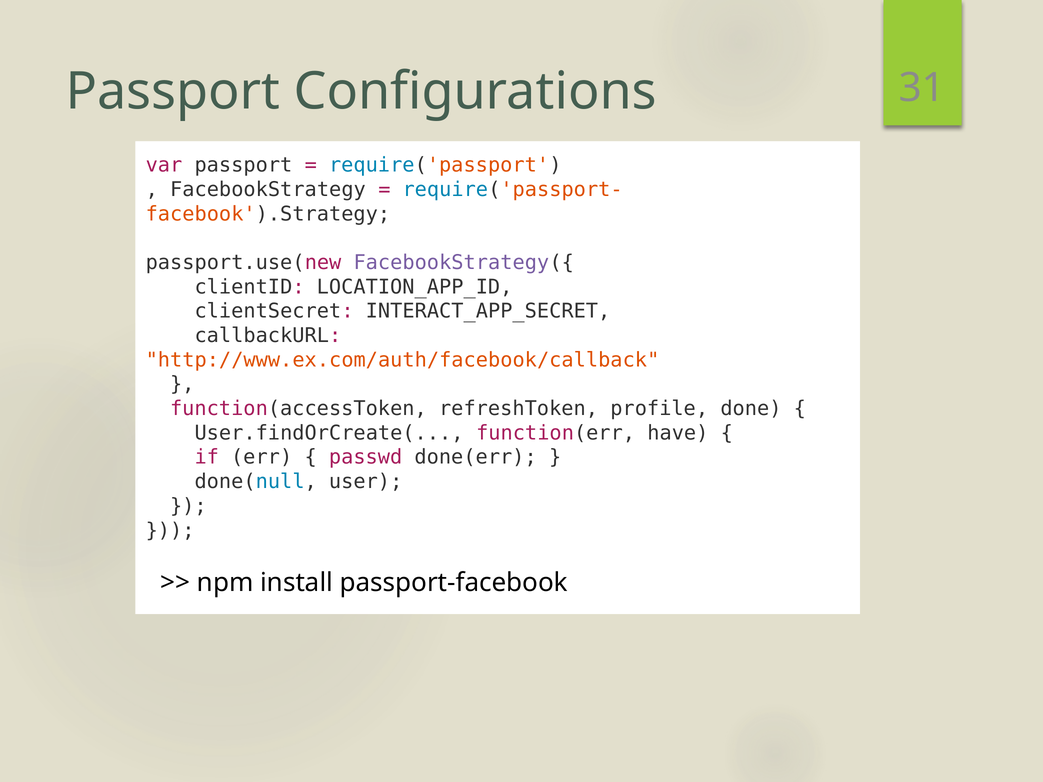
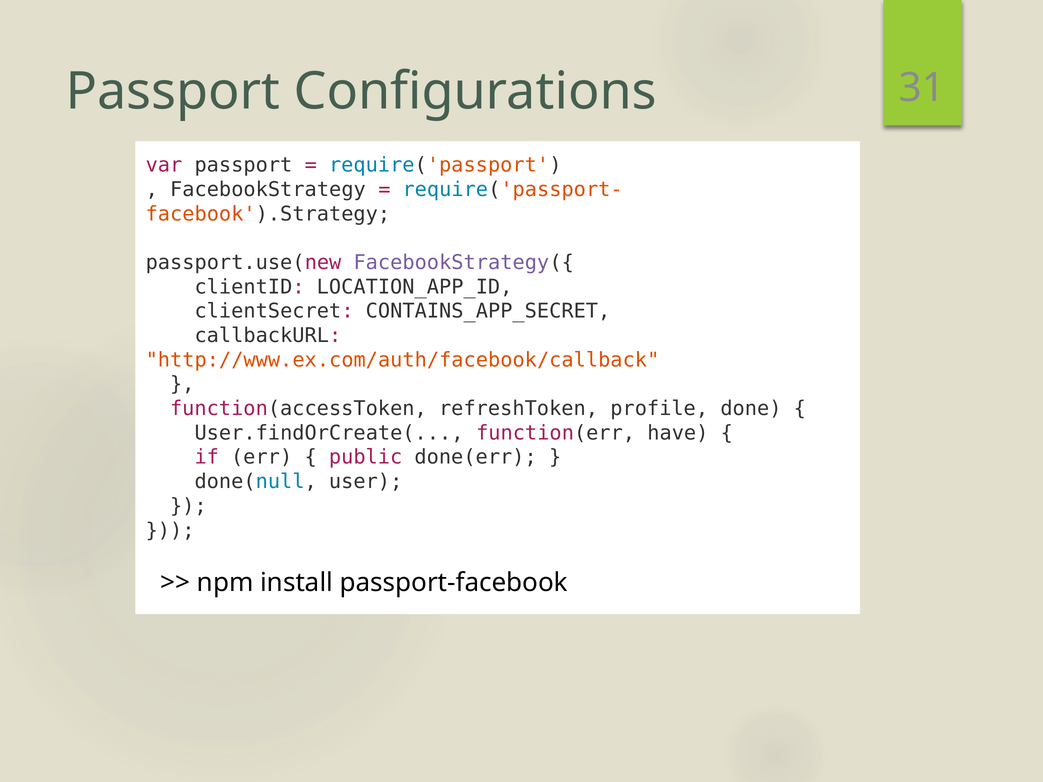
INTERACT_APP_SECRET: INTERACT_APP_SECRET -> CONTAINS_APP_SECRET (488, 311)
passwd: passwd -> public (366, 457)
